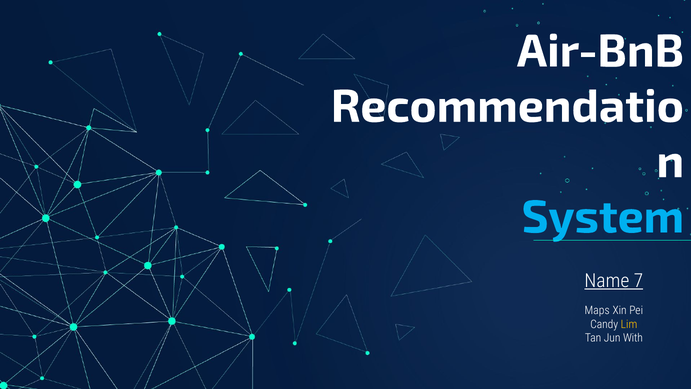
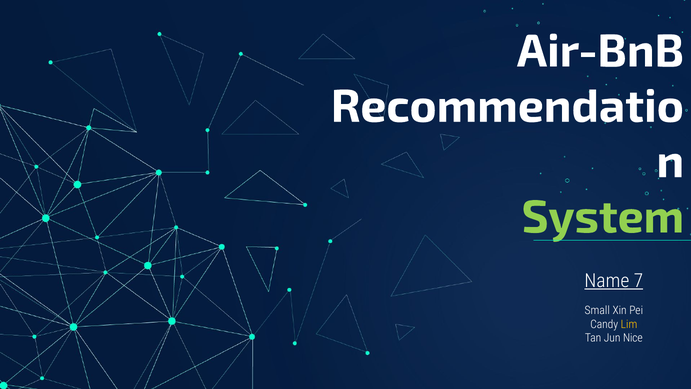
System colour: light blue -> light green (603, 217)
Maps: Maps -> Small (597, 310)
With: With -> Nice (633, 338)
